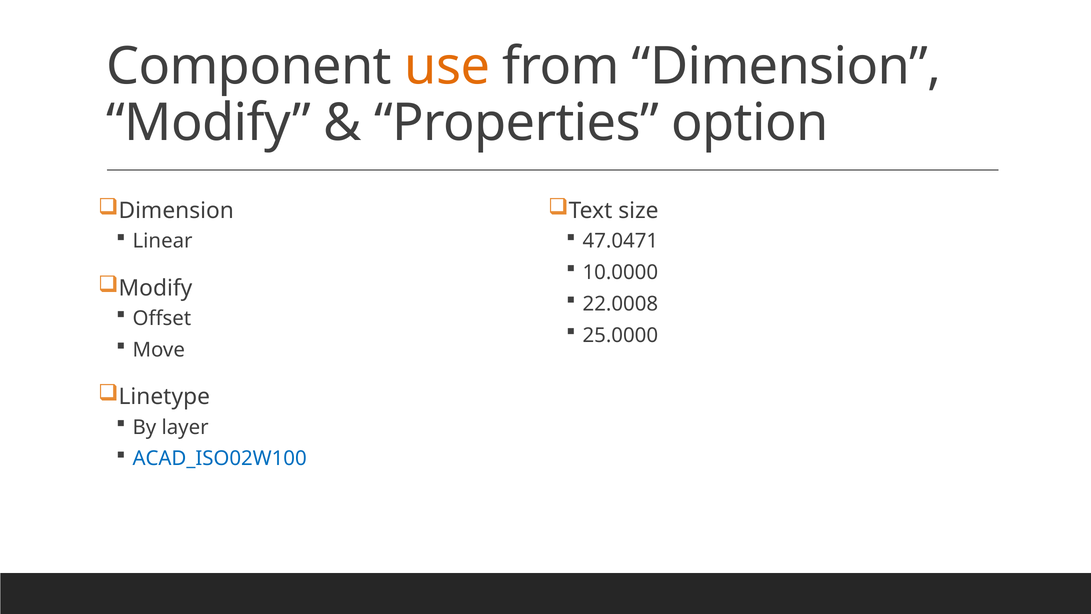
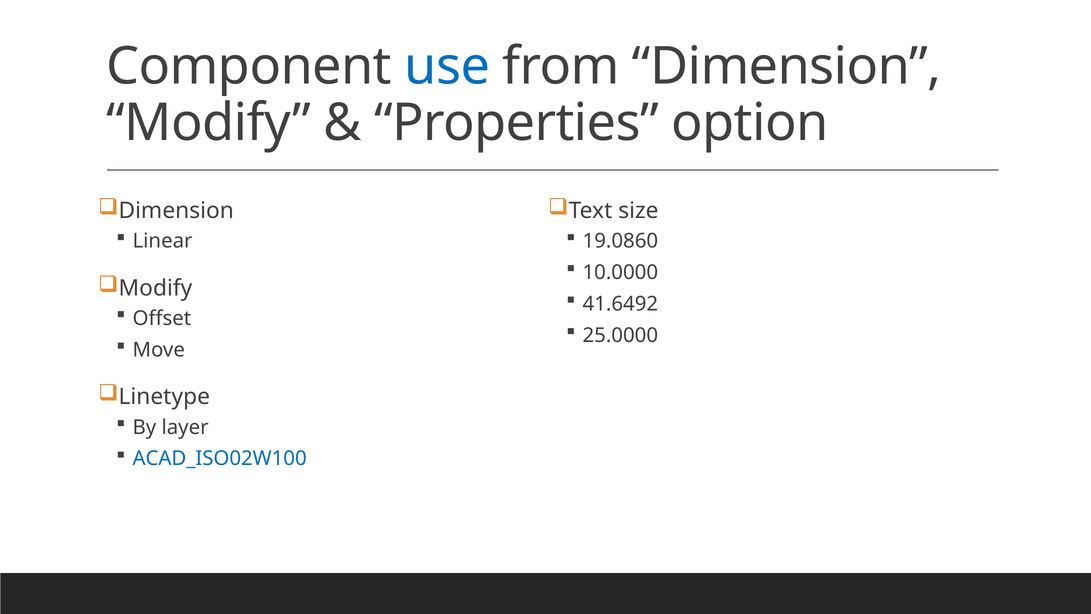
use colour: orange -> blue (447, 66)
47.0471: 47.0471 -> 19.0860 (620, 241)
22.0008: 22.0008 -> 41.6492 (620, 304)
